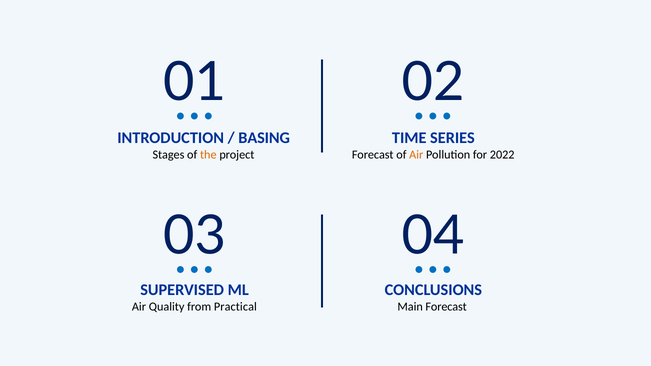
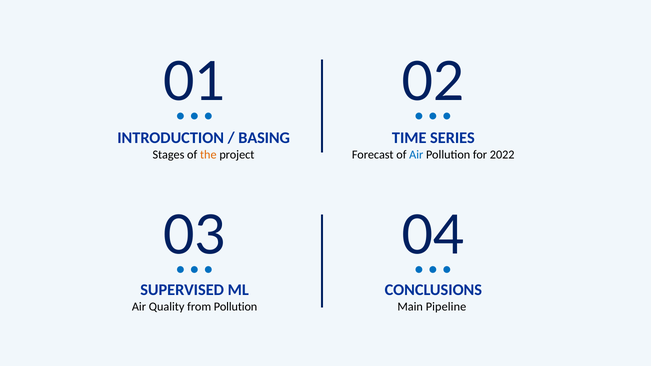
Air colour: orange -> blue (416, 155)
from Practical: Practical -> Pollution (235, 307)
Main Forecast: Forecast -> Pipeline (446, 307)
